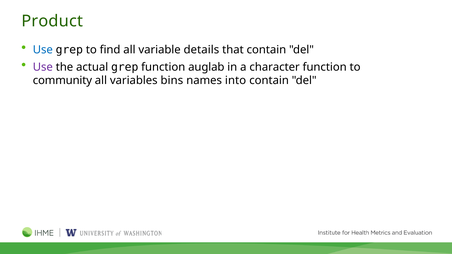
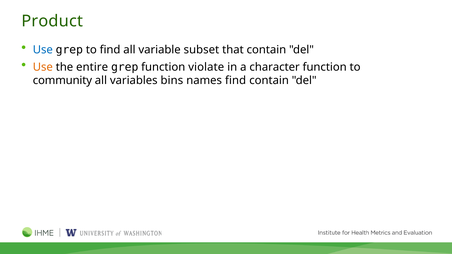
details: details -> subset (201, 50)
Use colour: purple -> orange (43, 67)
actual: actual -> entire (92, 67)
auglab: auglab -> violate (206, 67)
names into: into -> find (236, 81)
